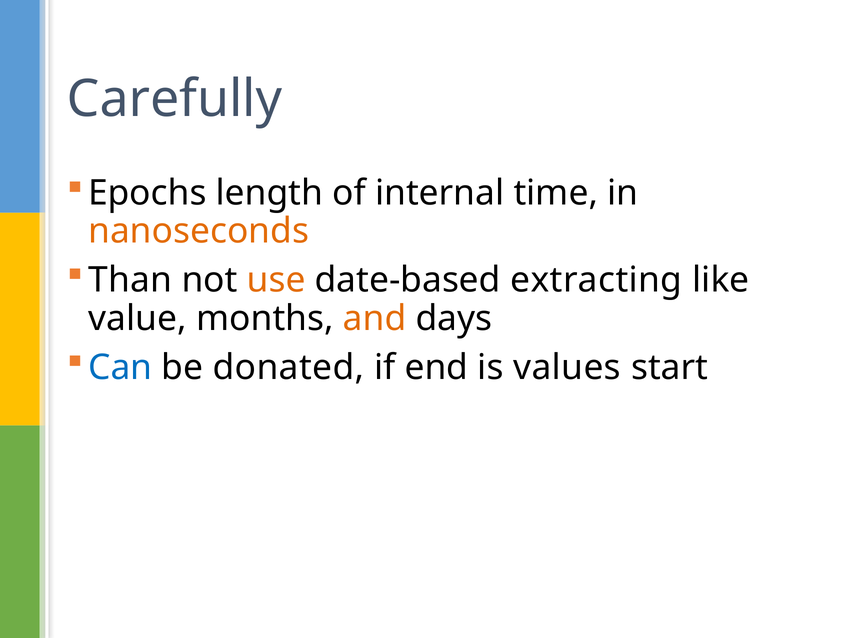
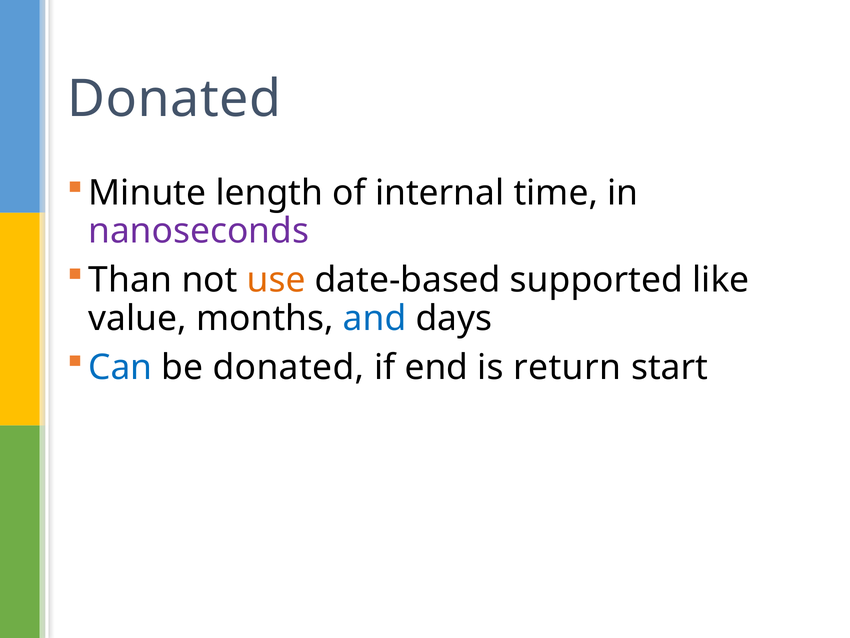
Carefully: Carefully -> Donated (174, 99)
Epochs: Epochs -> Minute (147, 193)
nanoseconds colour: orange -> purple (199, 231)
extracting: extracting -> supported (596, 280)
and colour: orange -> blue (375, 318)
values: values -> return (567, 367)
